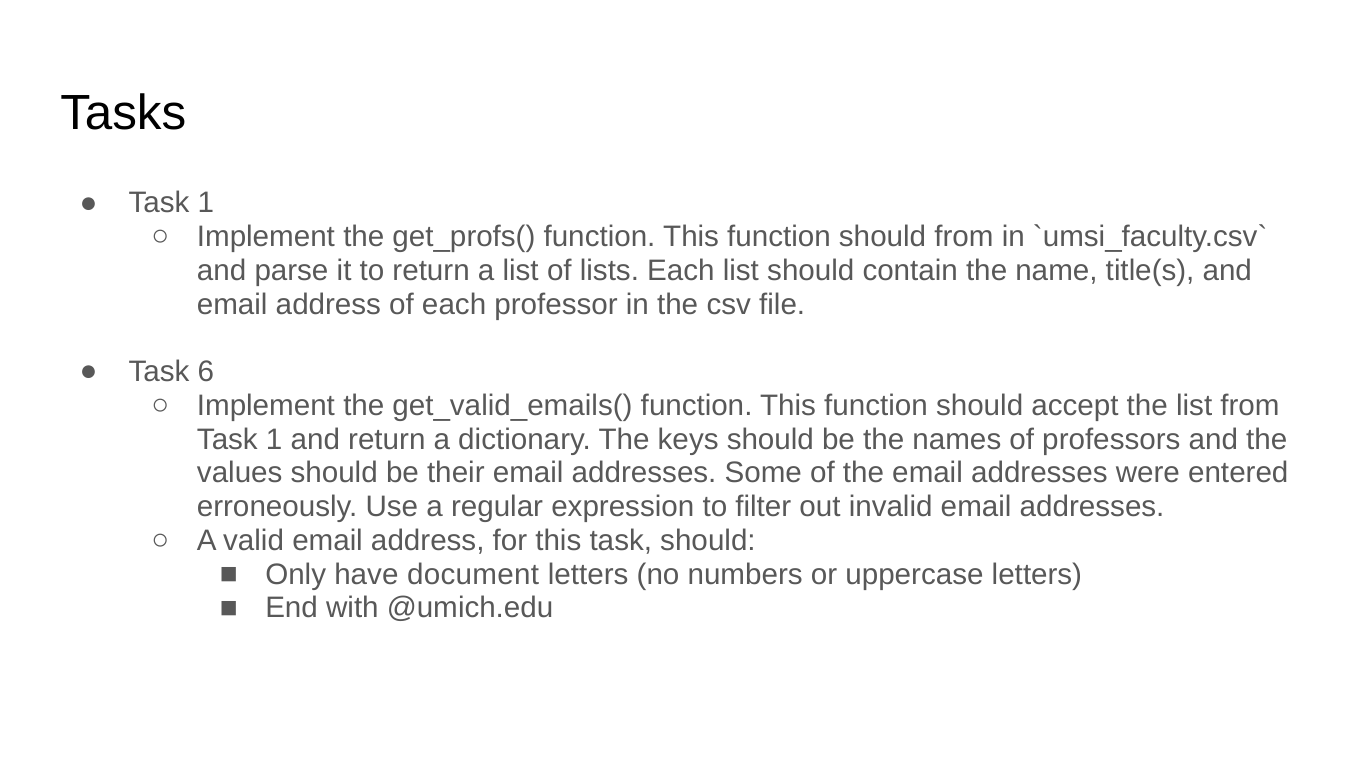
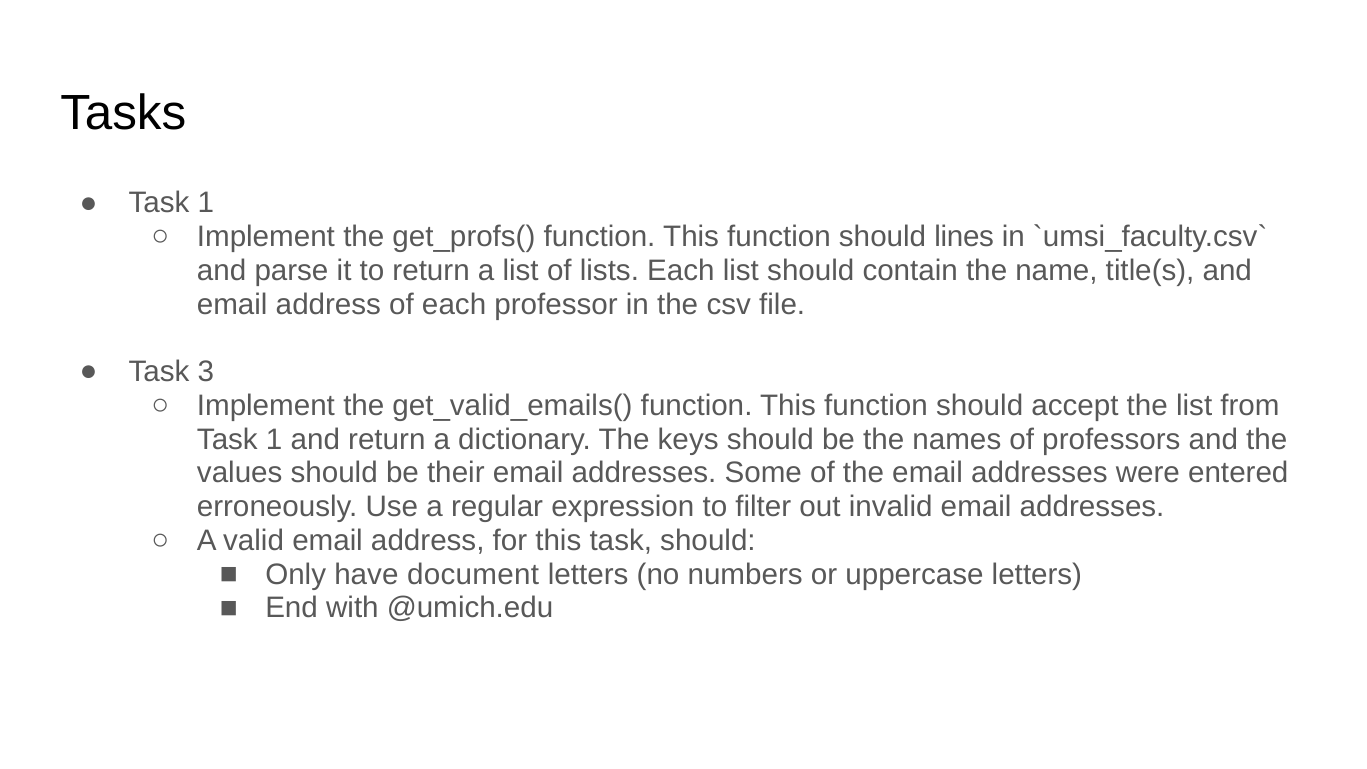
should from: from -> lines (964, 237)
6: 6 -> 3 (206, 372)
